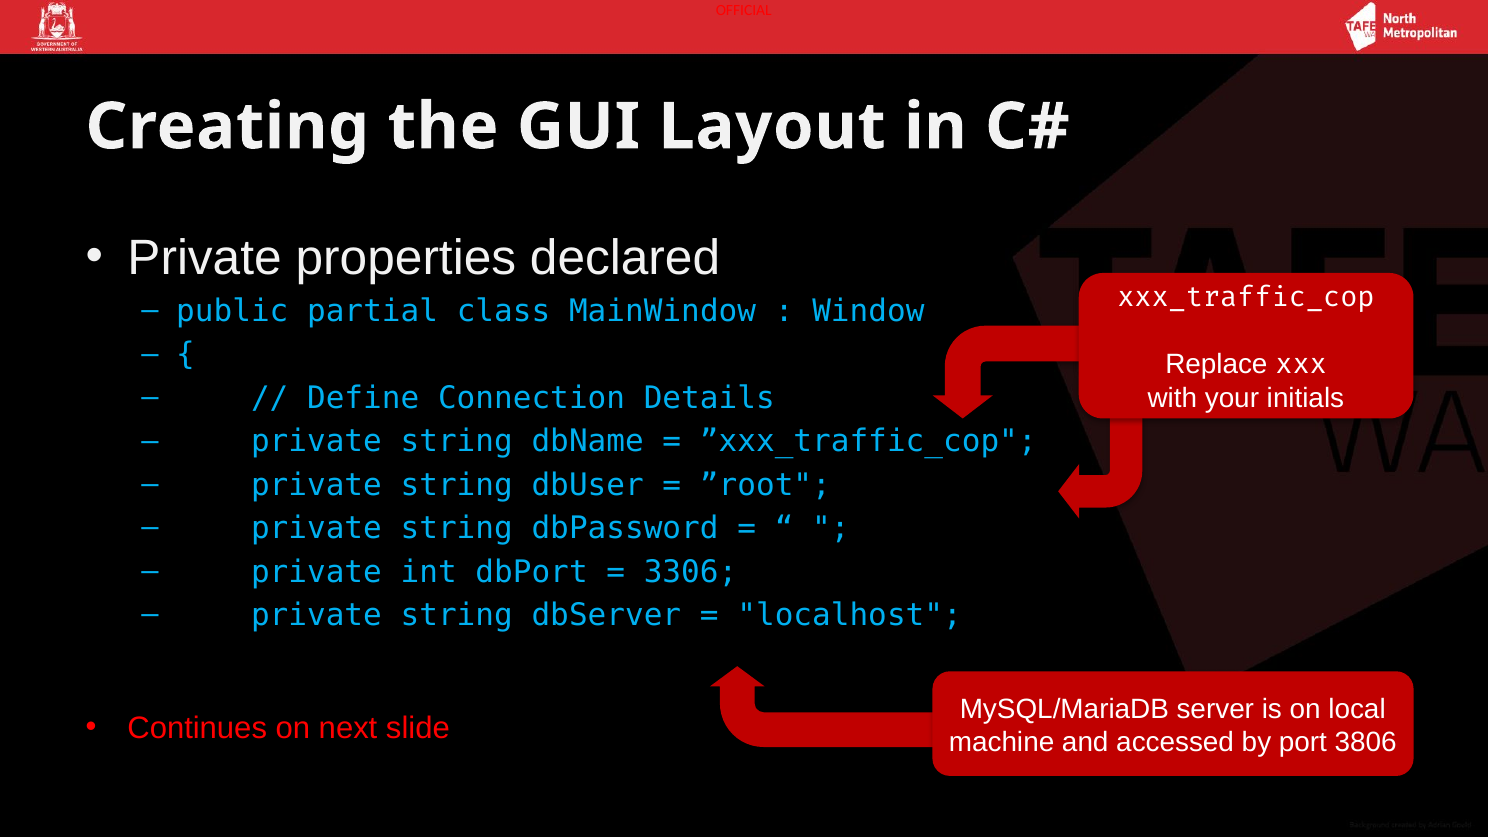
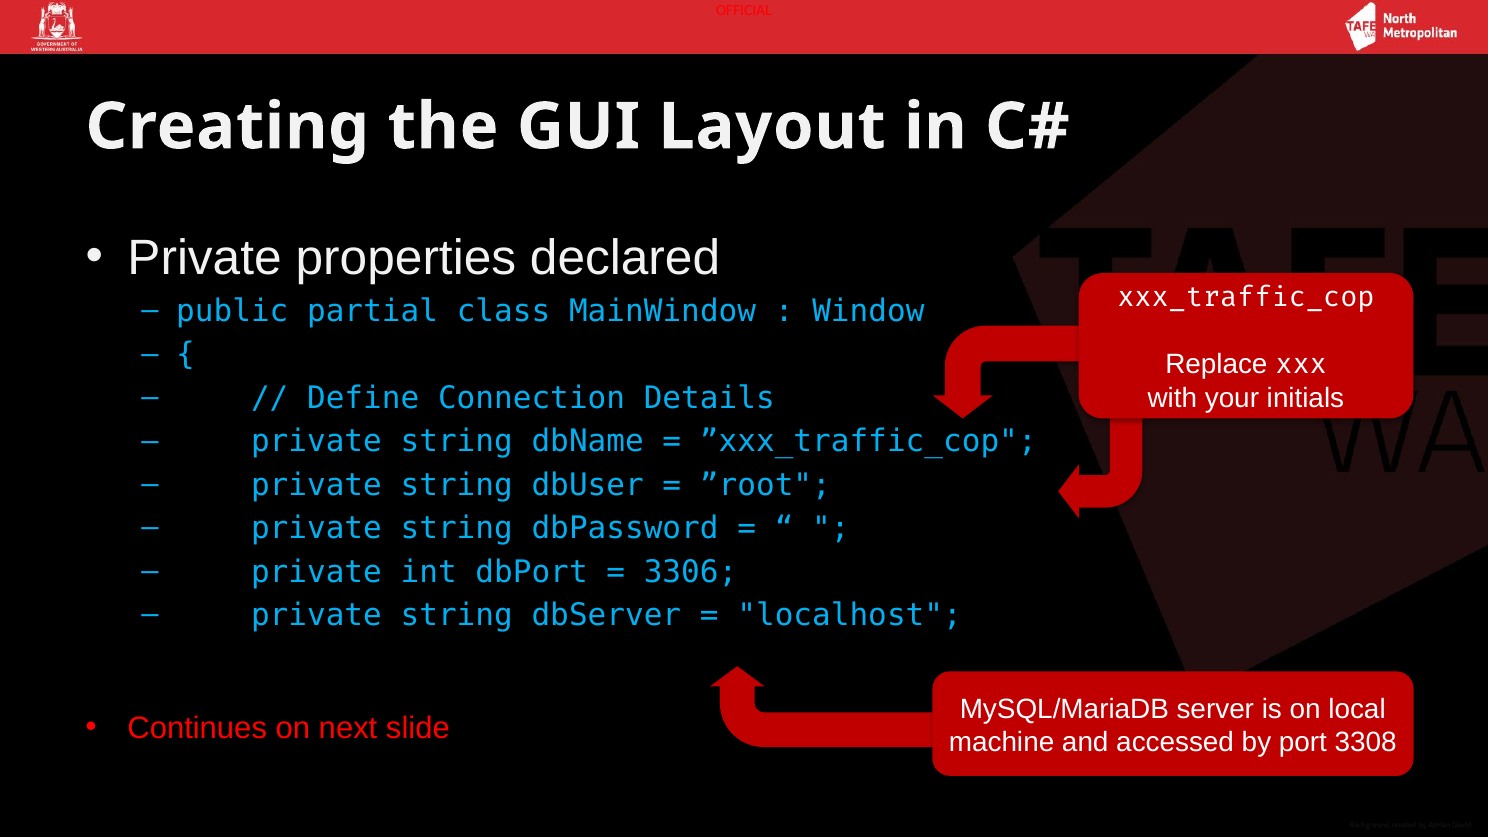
3806: 3806 -> 3308 (1366, 742)
